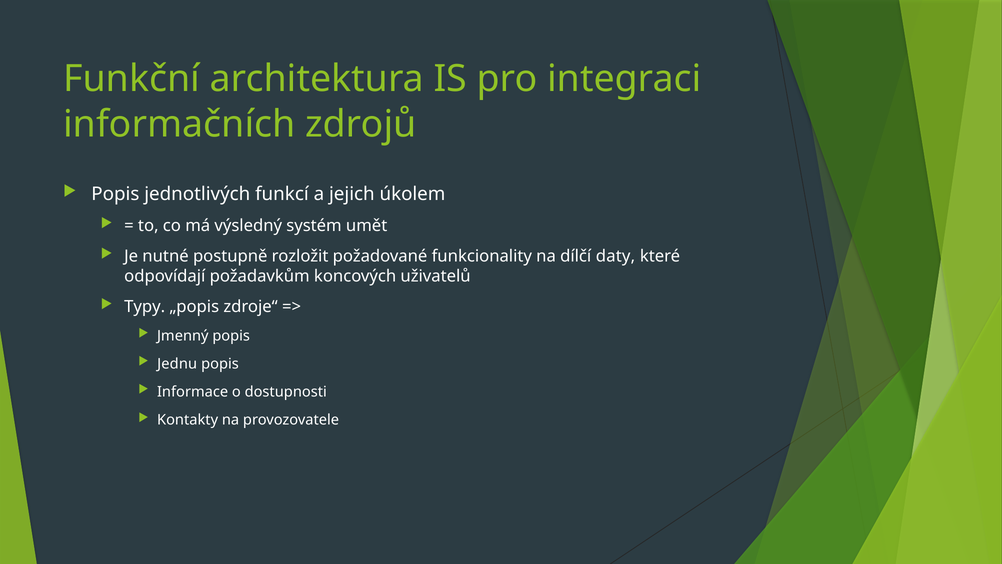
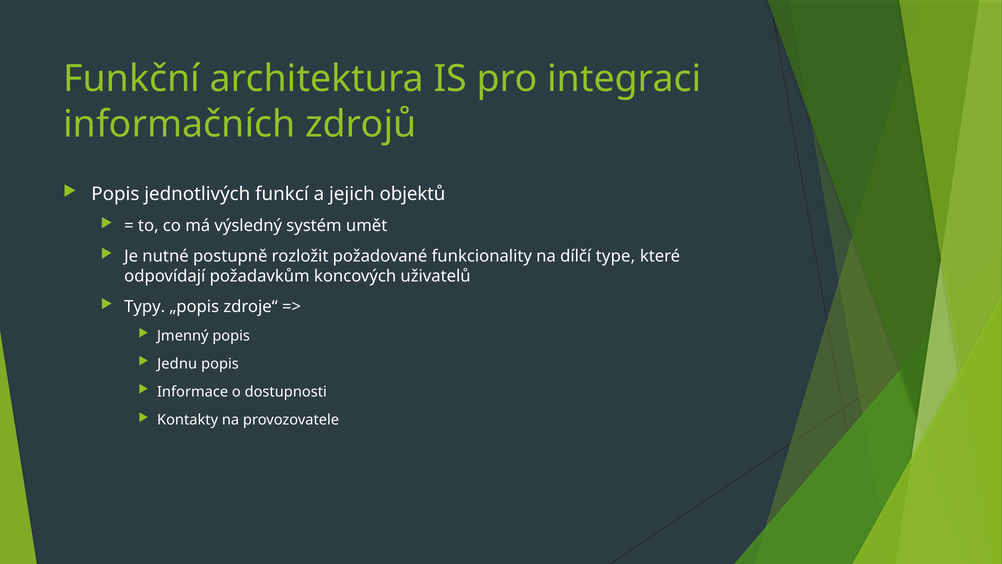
úkolem: úkolem -> objektů (413, 194)
daty: daty -> type (615, 256)
